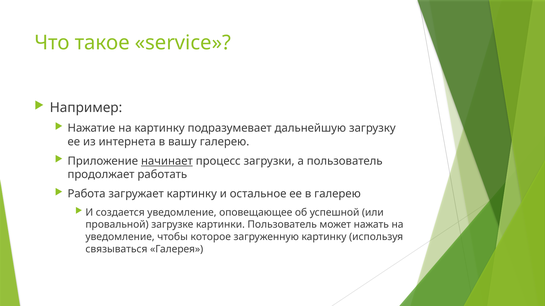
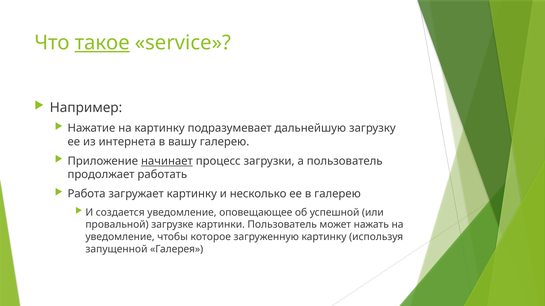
такое underline: none -> present (102, 43)
остальное: остальное -> несколько (258, 194)
связываться: связываться -> запущенной (116, 250)
